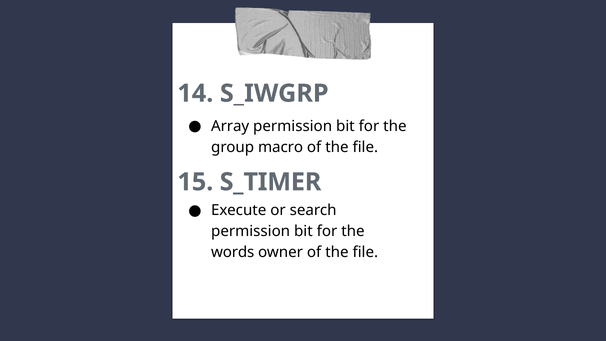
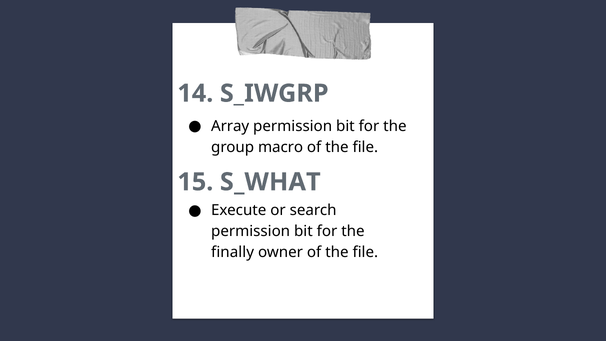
S_TIMER: S_TIMER -> S_WHAT (270, 182)
words: words -> finally (233, 252)
